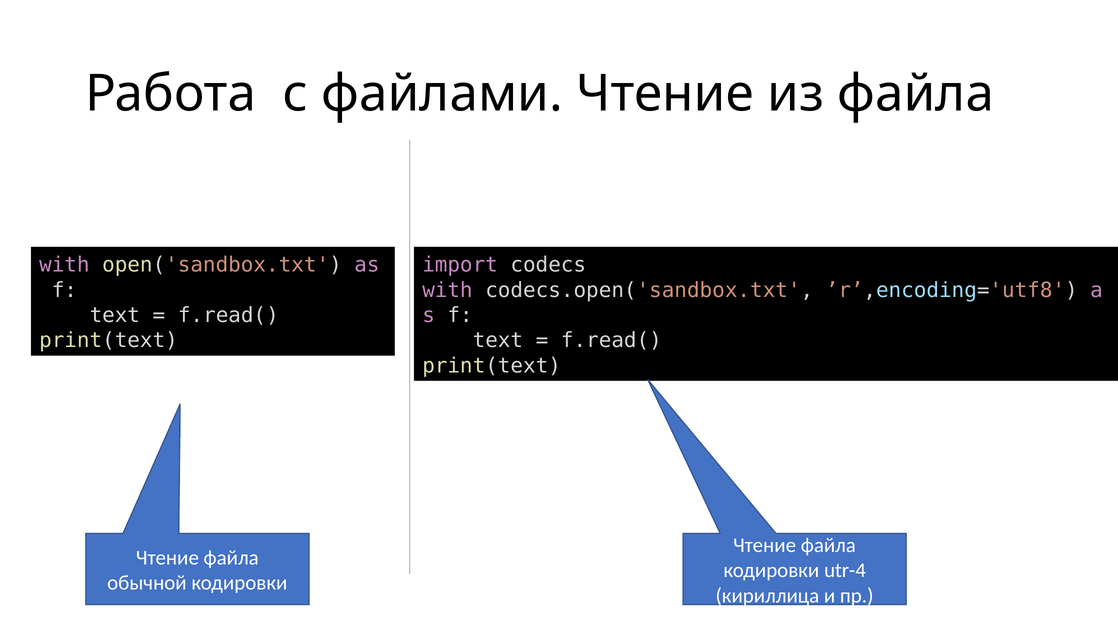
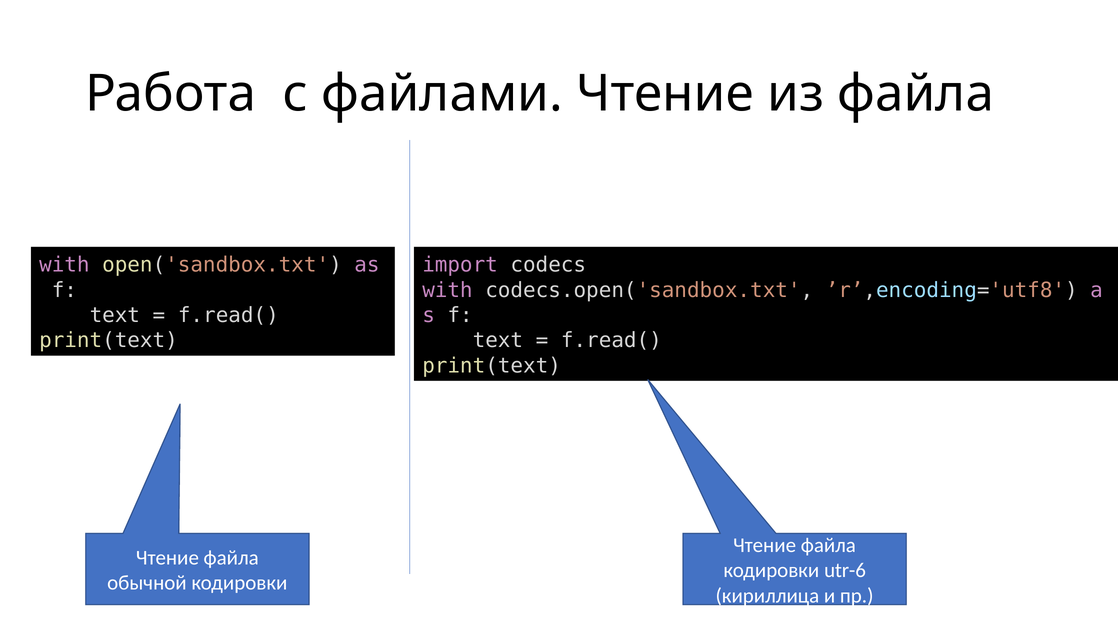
utr-4: utr-4 -> utr-6 (845, 570)
